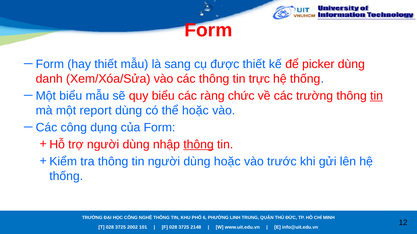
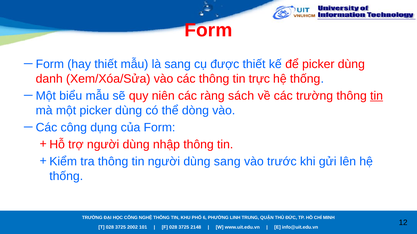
quy biểu: biểu -> niên (163, 96)
chức: chức -> sách (241, 96)
một report: report -> picker (96, 111)
thể hoặc: hoặc -> dòng (195, 111)
thông underline: present -> none (199, 145)
dùng hoặc: hoặc -> sang (227, 162)
